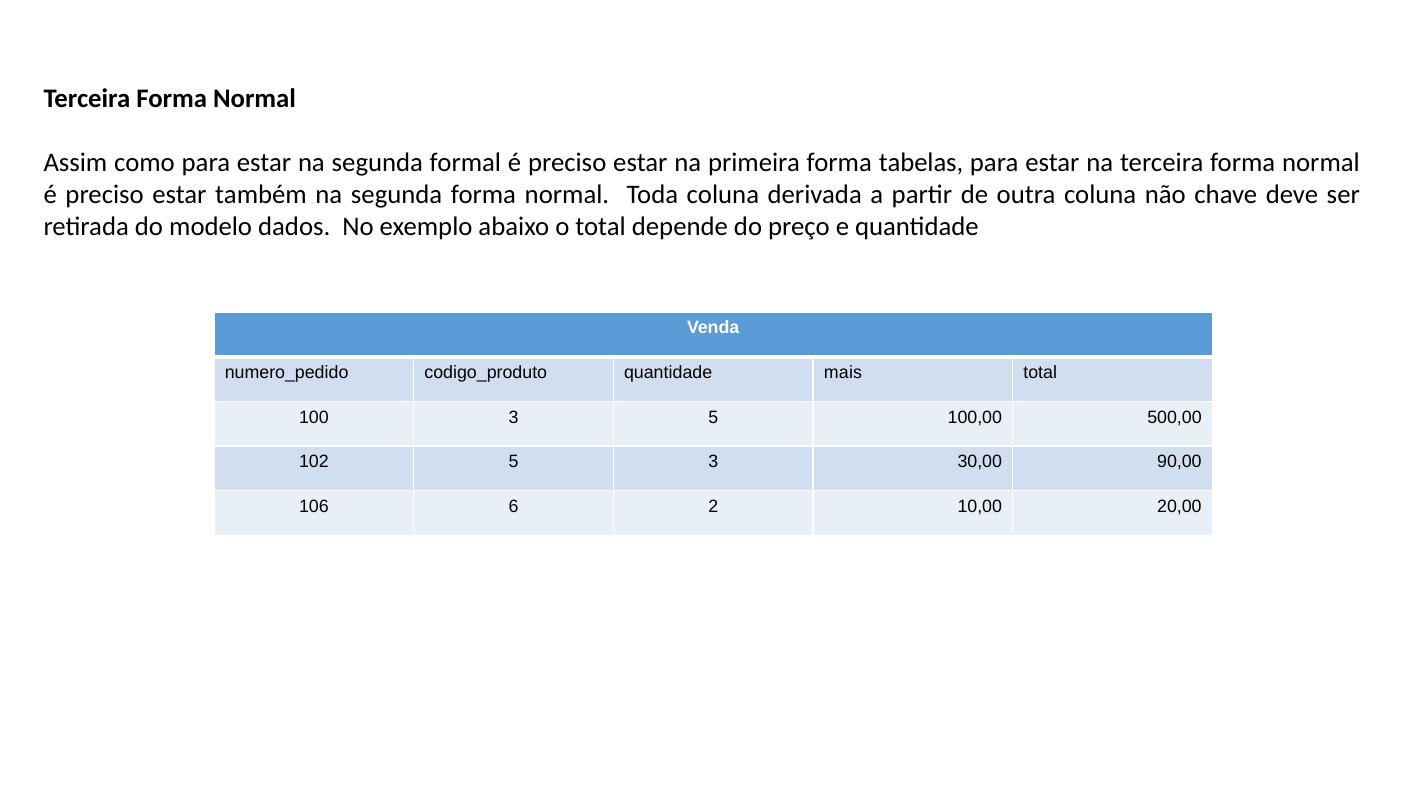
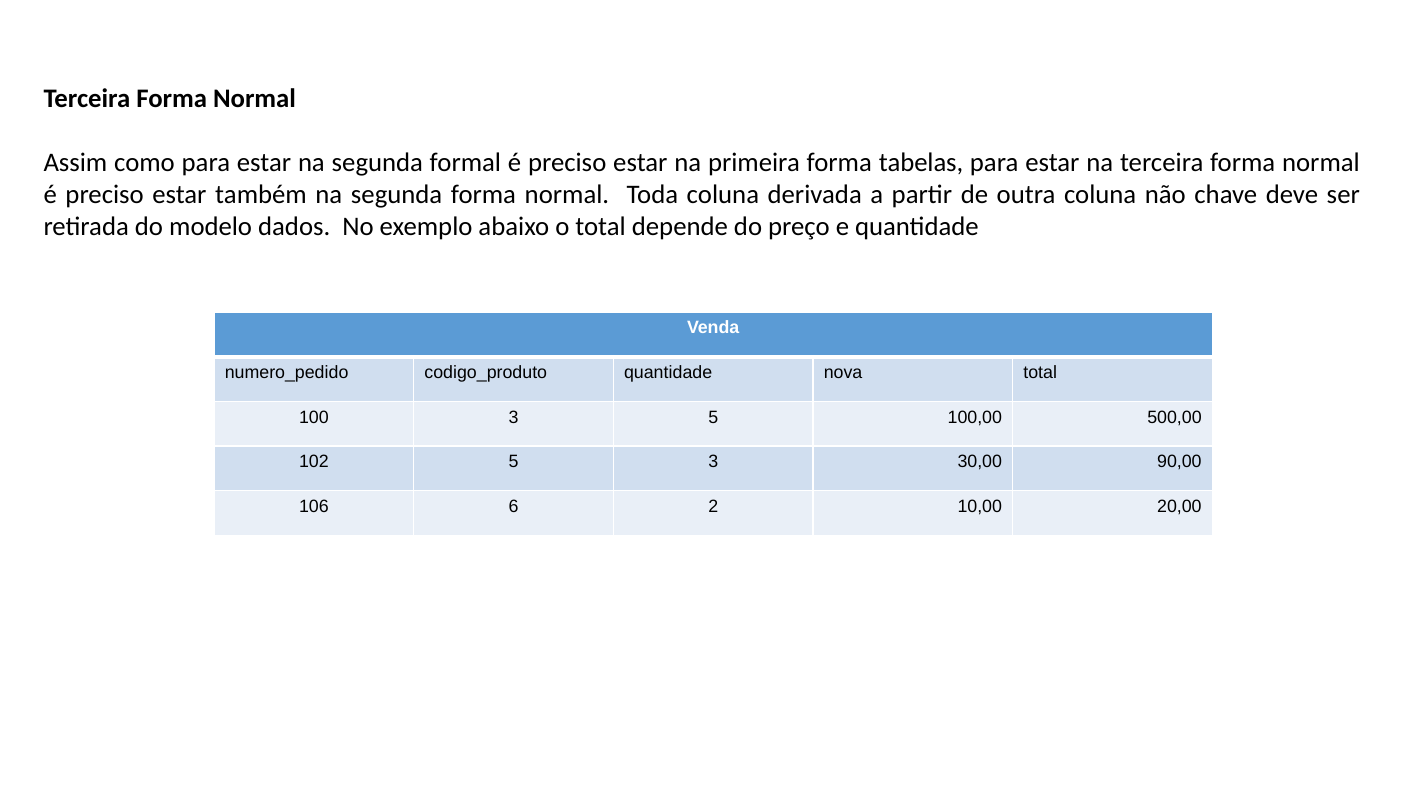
mais: mais -> nova (843, 372)
